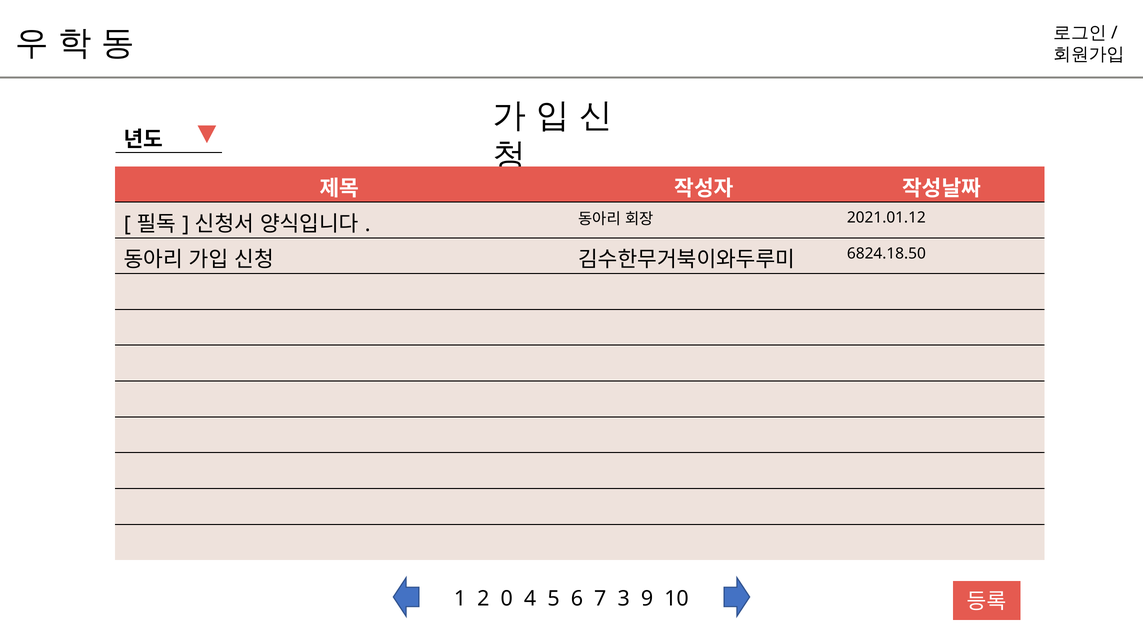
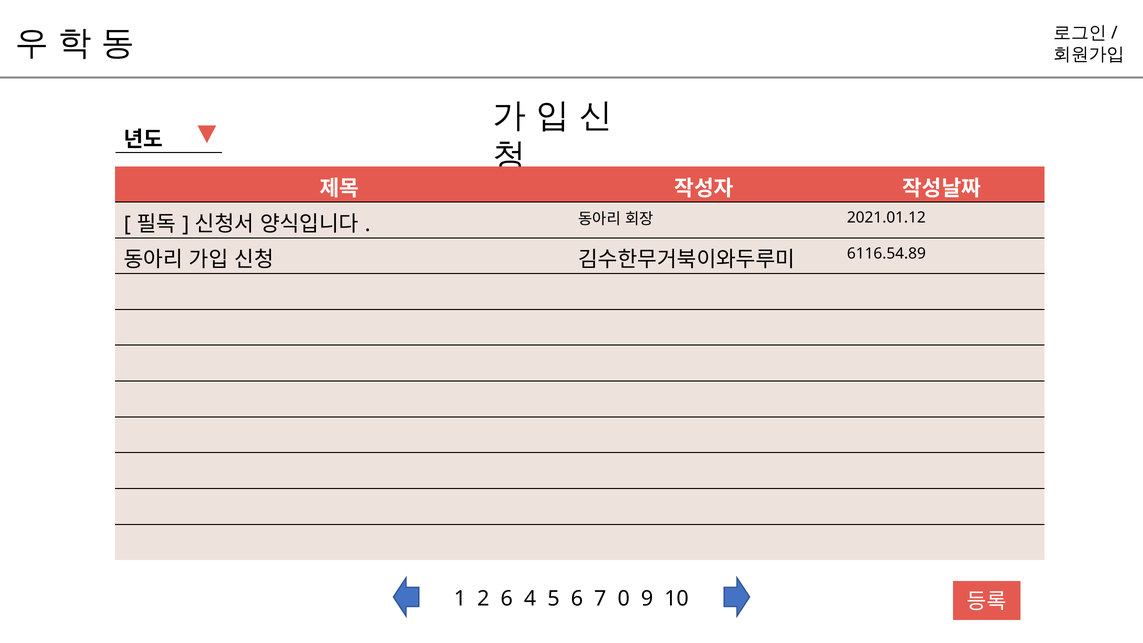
6824.18.50: 6824.18.50 -> 6116.54.89 (886, 253)
2 0: 0 -> 6 (507, 598)
3: 3 -> 0 (624, 598)
